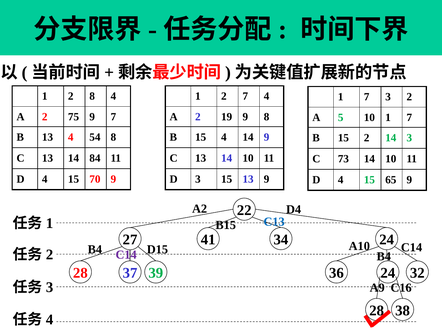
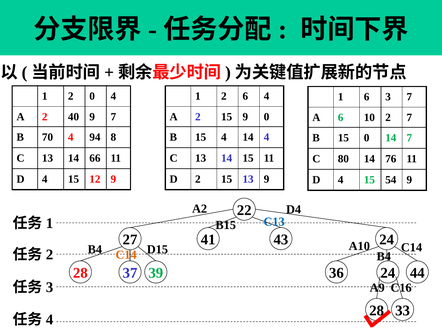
2 8: 8 -> 0 (92, 96)
2 7: 7 -> 6 (245, 96)
7: 7 -> 6 (367, 97)
3 2: 2 -> 7 (409, 97)
75: 75 -> 40 (74, 117)
A 2 19: 19 -> 15 (227, 117)
9 8: 8 -> 0 (267, 117)
A 5: 5 -> 6 (341, 117)
10 1: 1 -> 2 (388, 117)
B 13: 13 -> 70 (48, 137)
54: 54 -> 94 (95, 137)
14 9: 9 -> 4 (267, 137)
15 2: 2 -> 0 (367, 138)
14 3: 3 -> 7 (409, 138)
84: 84 -> 66 (95, 158)
13 14 10: 10 -> 15 (248, 158)
73: 73 -> 80 (343, 159)
10: 10 -> 76 (391, 159)
70: 70 -> 12 (95, 179)
D 3: 3 -> 2 (198, 179)
65: 65 -> 54 (391, 180)
34: 34 -> 43 (281, 239)
C14 colour: purple -> orange (126, 254)
32: 32 -> 44 (417, 273)
38: 38 -> 33 (403, 310)
